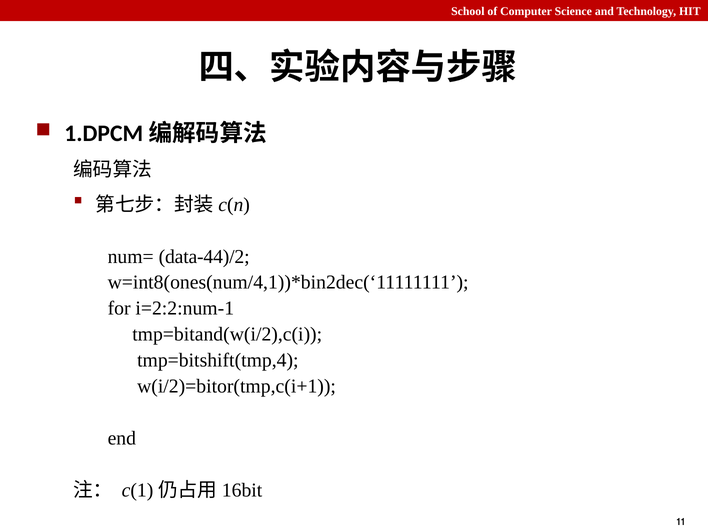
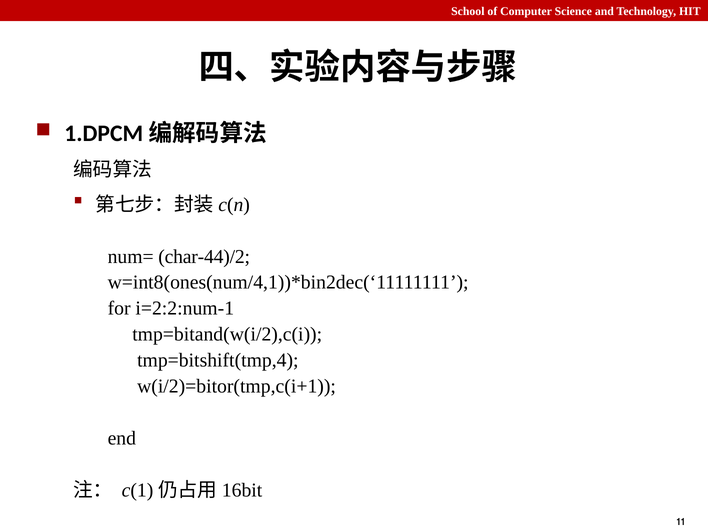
data-44)/2: data-44)/2 -> char-44)/2 (204, 257)
